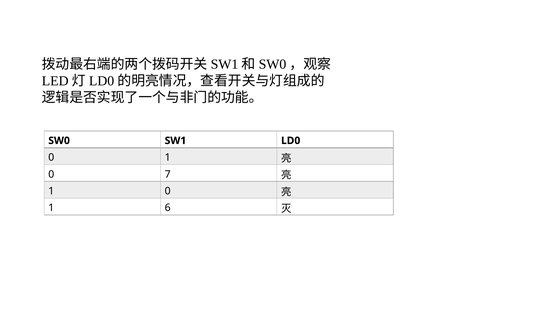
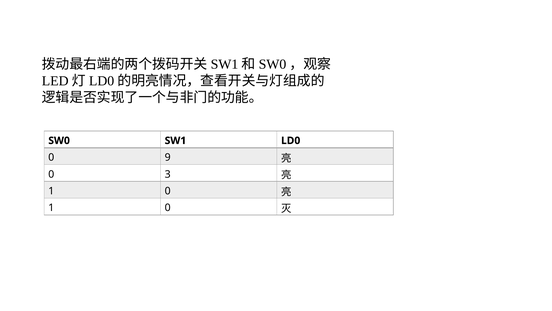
0 1: 1 -> 9 (168, 157)
7: 7 -> 3 (168, 174)
6: 6 -> 0 (168, 208)
